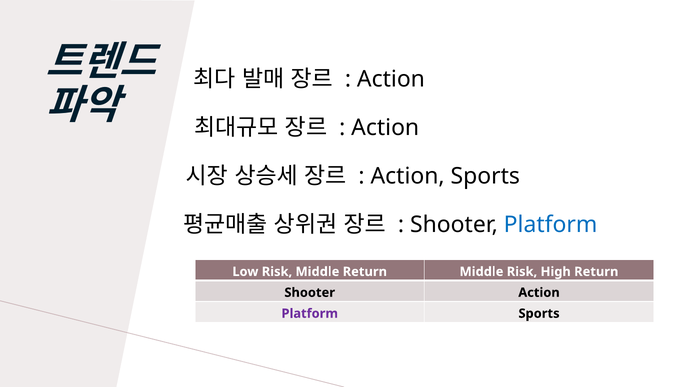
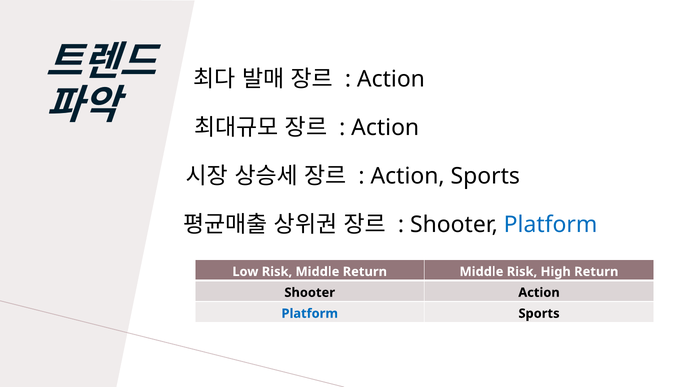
Platform colour: purple -> blue (310, 314)
